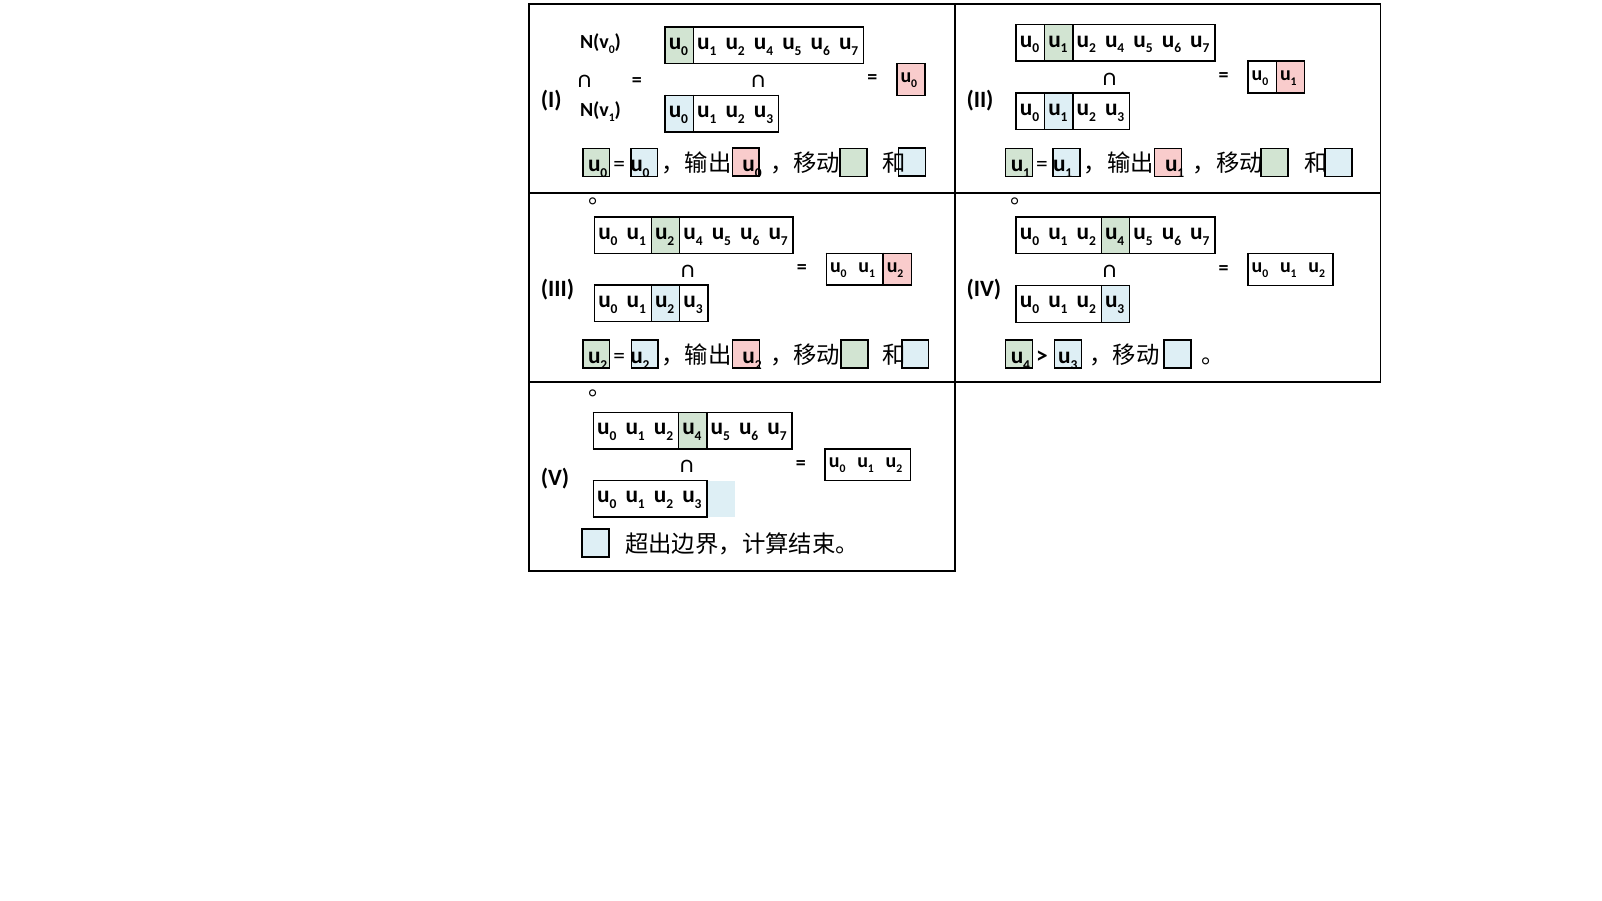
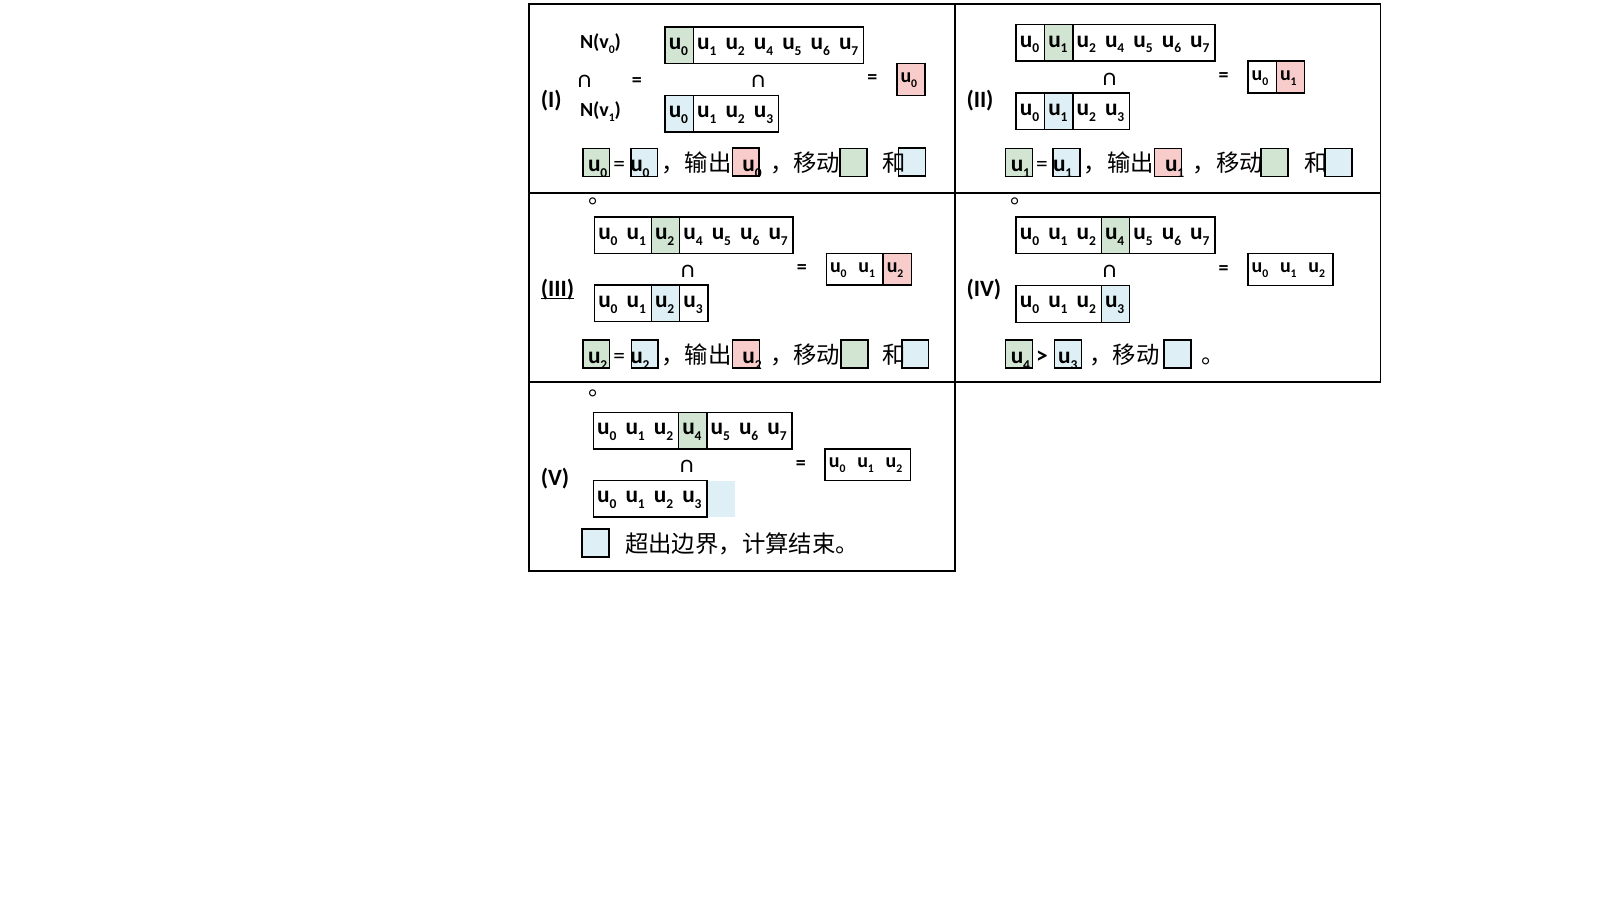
III underline: none -> present (558, 289)
